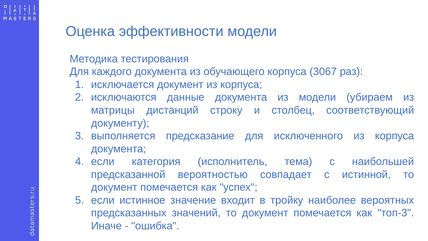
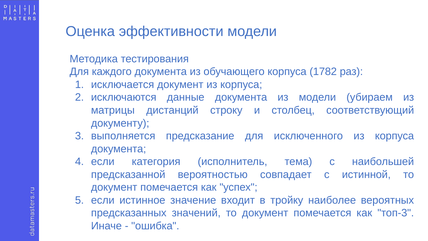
3067: 3067 -> 1782 (323, 72)
